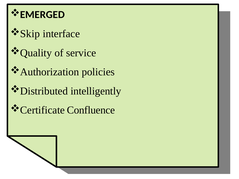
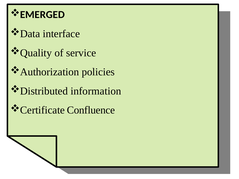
Skip: Skip -> Data (30, 34)
intelligently: intelligently -> information (96, 91)
